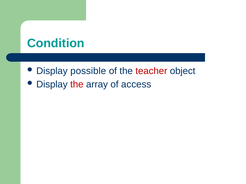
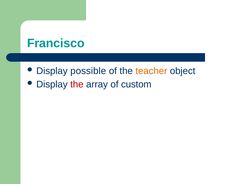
Condition: Condition -> Francisco (56, 43)
teacher colour: red -> orange (151, 71)
access: access -> custom (136, 85)
